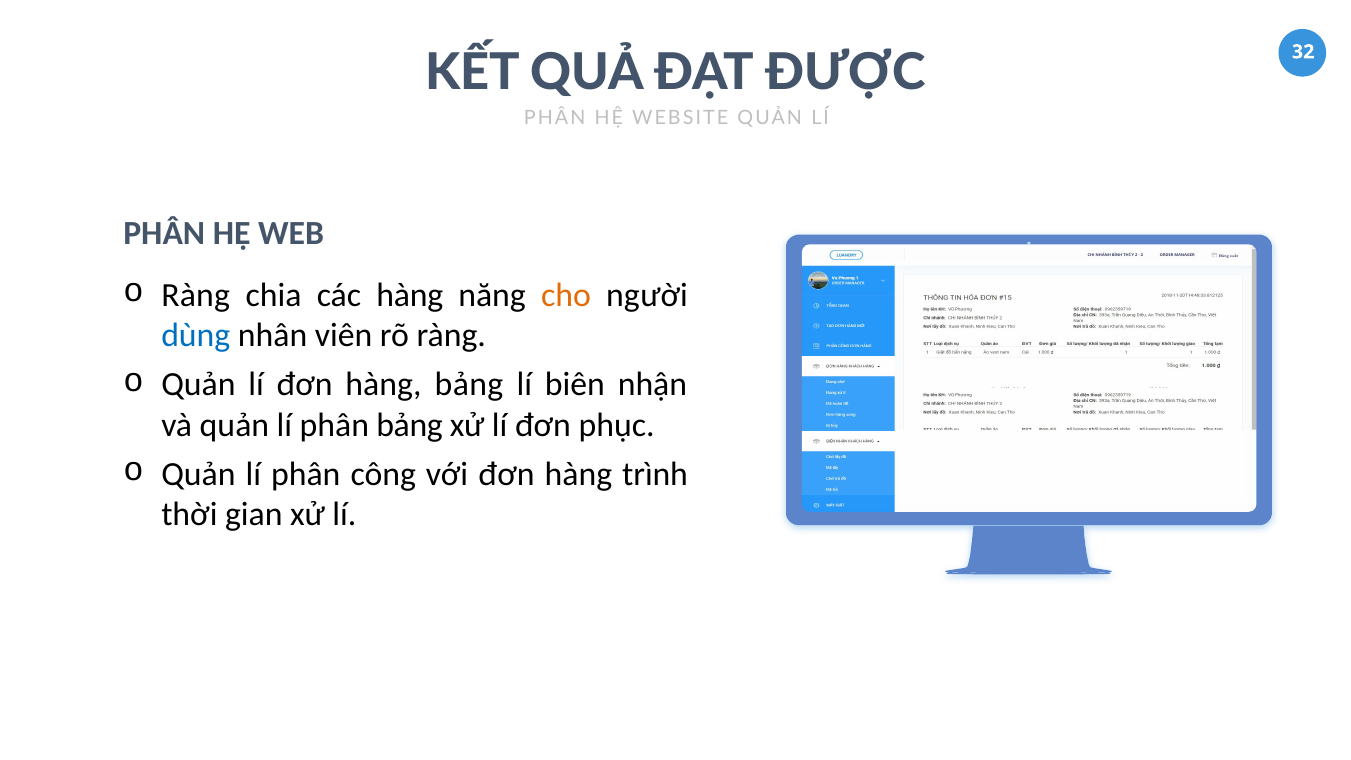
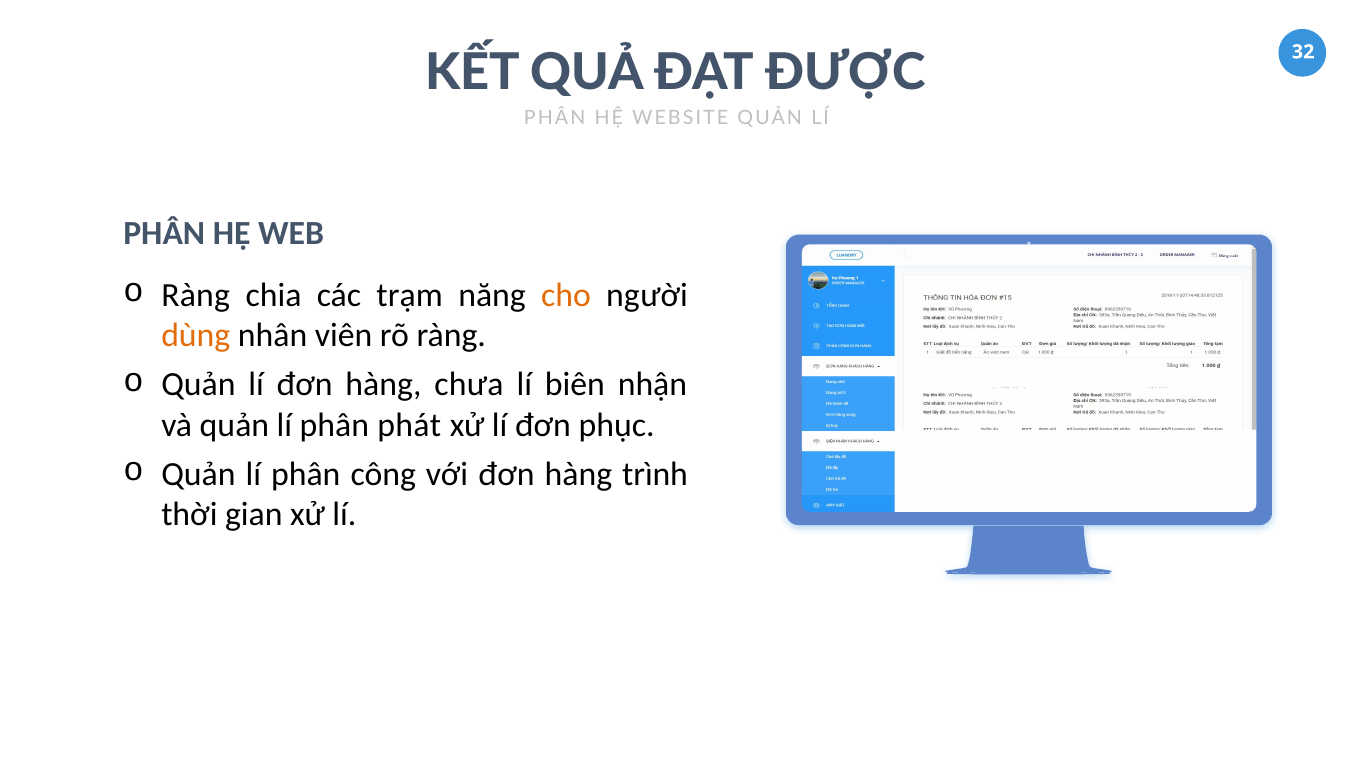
các hàng: hàng -> trạm (410, 295)
dùng colour: blue -> orange (196, 336)
hàng bảng: bảng -> chưa (469, 385)
phân bảng: bảng -> phát (409, 425)
